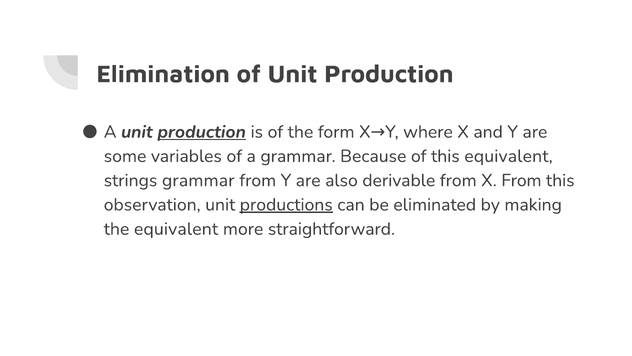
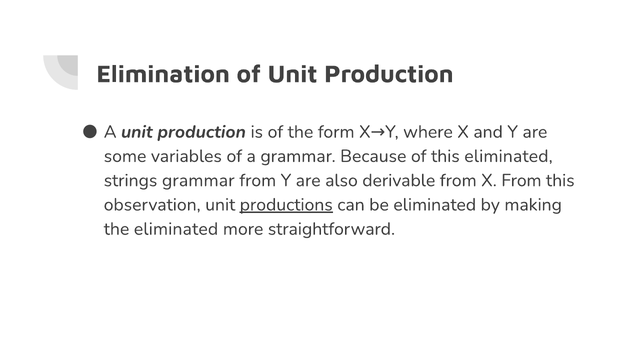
production underline: present -> none (202, 132)
this equivalent: equivalent -> eliminated (508, 156)
the equivalent: equivalent -> eliminated (176, 229)
